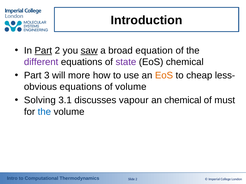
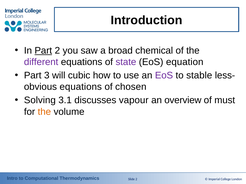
saw underline: present -> none (89, 51)
equation: equation -> chemical (154, 51)
EoS chemical: chemical -> equation (185, 62)
more: more -> cubic (79, 76)
EoS colour: orange -> purple (164, 76)
cheap: cheap -> stable (199, 76)
of volume: volume -> chosen (131, 87)
an chemical: chemical -> overview (183, 100)
the colour: blue -> orange (44, 112)
